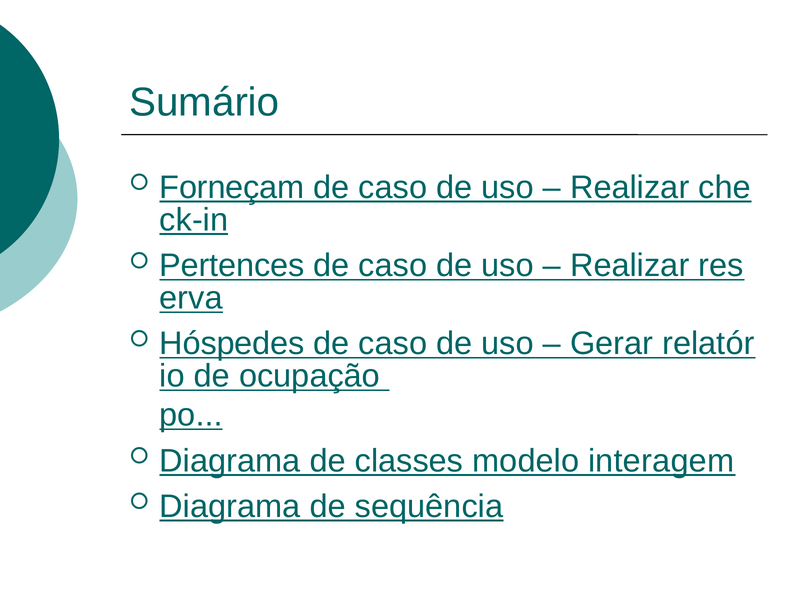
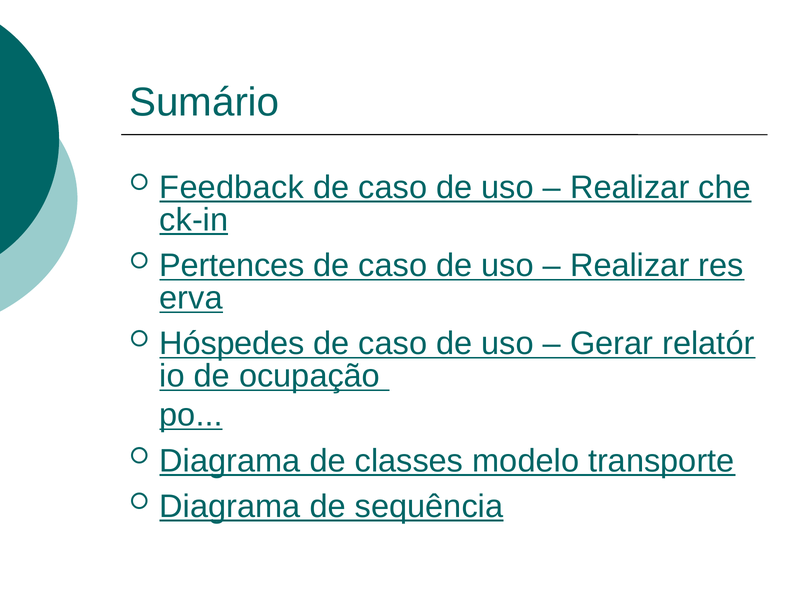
Forneçam: Forneçam -> Feedback (232, 187)
interagem: interagem -> transporte (661, 461)
